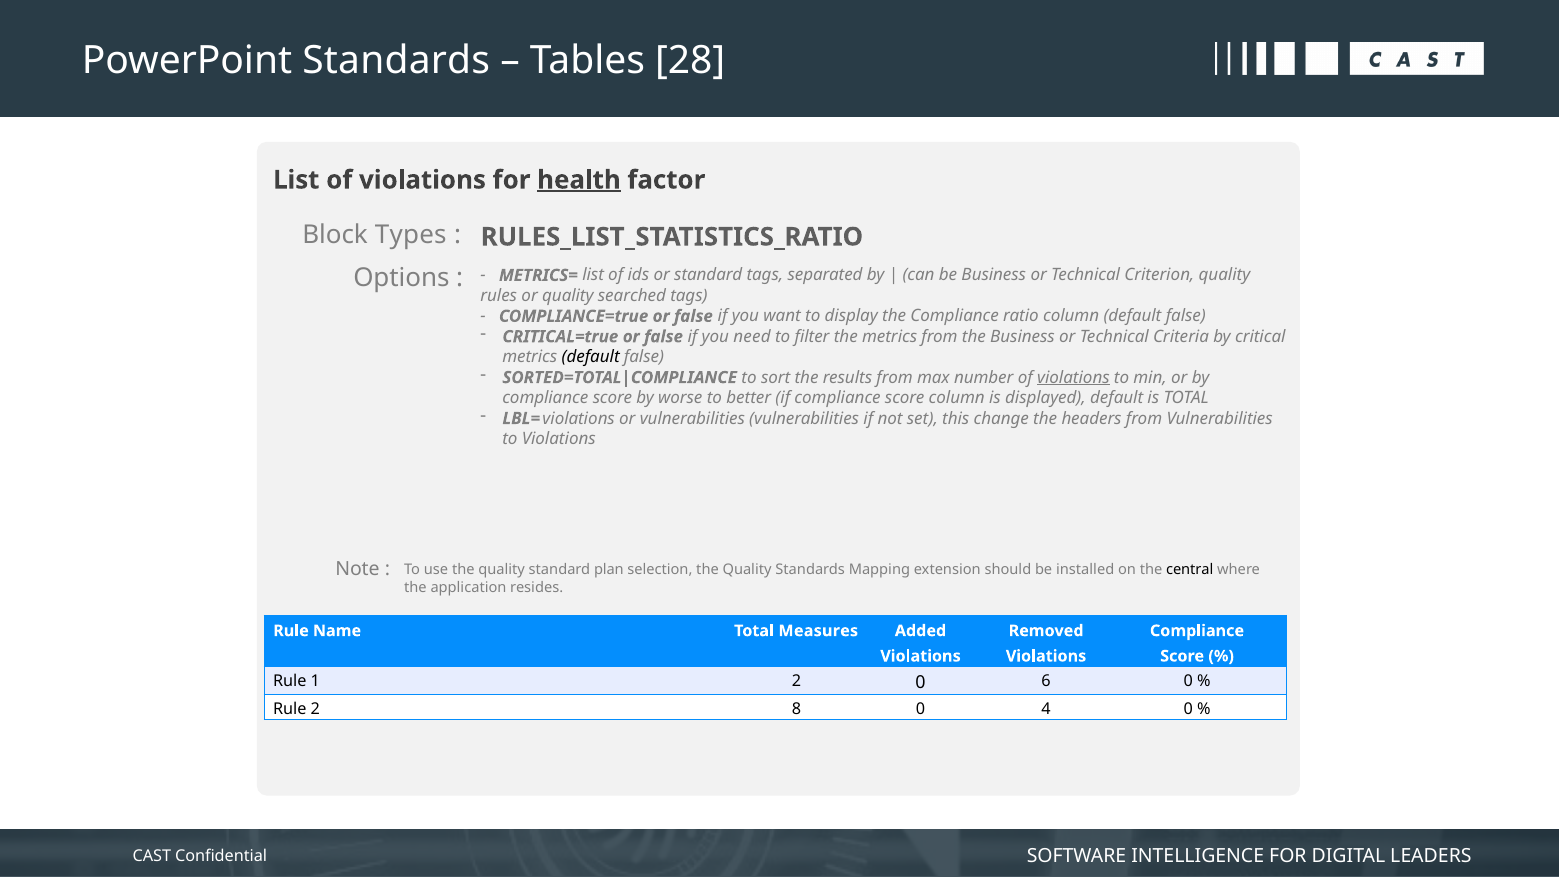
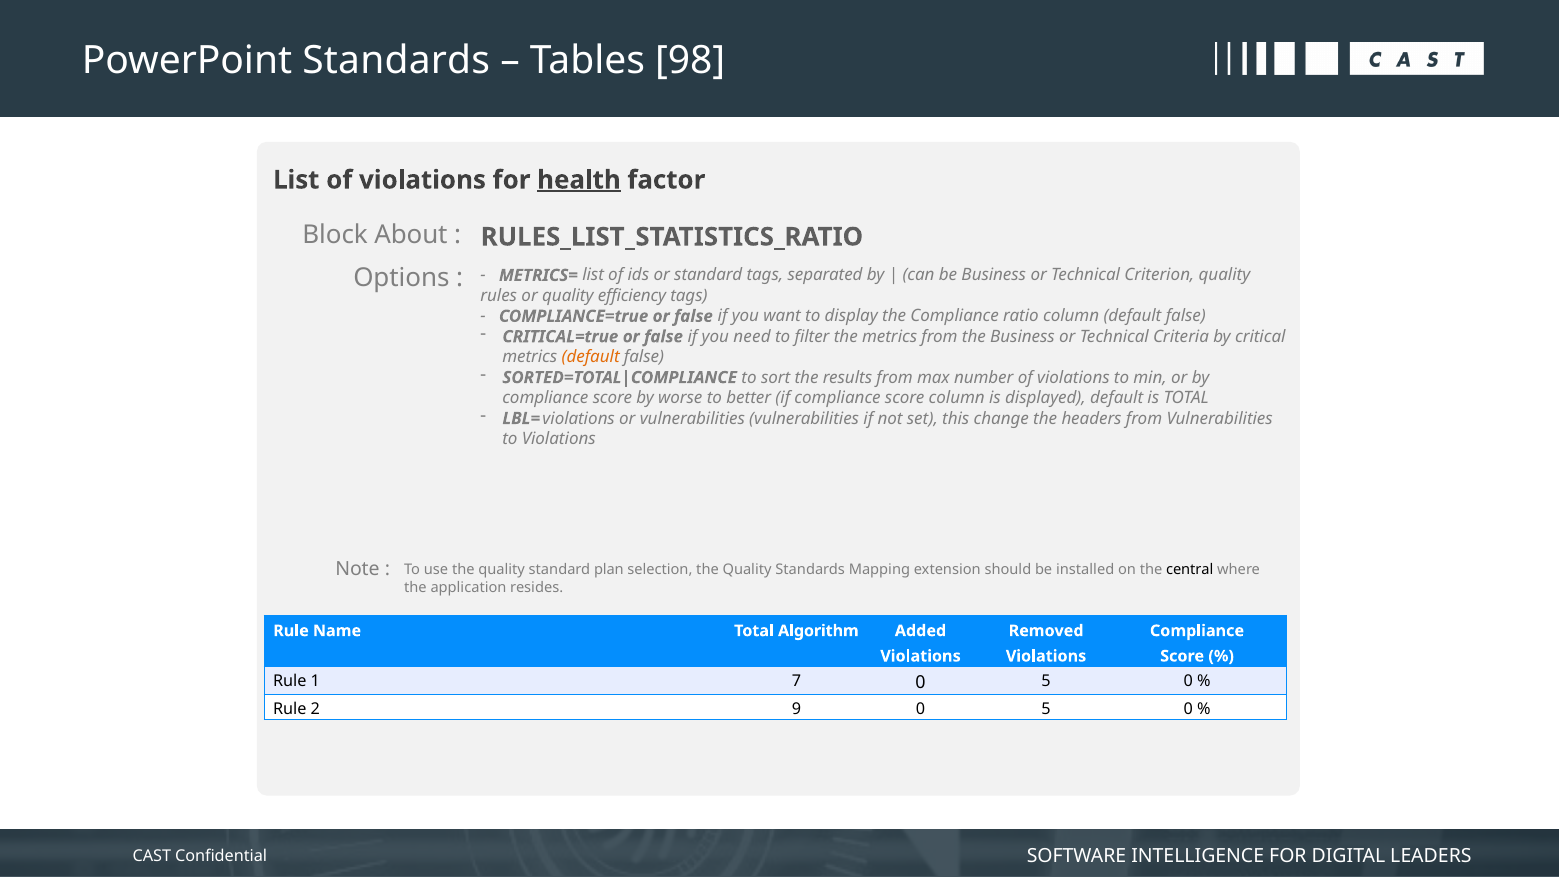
28: 28 -> 98 (690, 61)
Types: Types -> About (411, 235)
searched: searched -> efficiency (632, 296)
default colour: black -> orange (591, 357)
violations underline: present -> none (1073, 378)
Measures: Measures -> Algorithm (818, 631)
1 2: 2 -> 7 (796, 681)
6: 6 -> 5 (1046, 681)
8: 8 -> 9 (796, 709)
4: 4 -> 5 (1046, 709)
